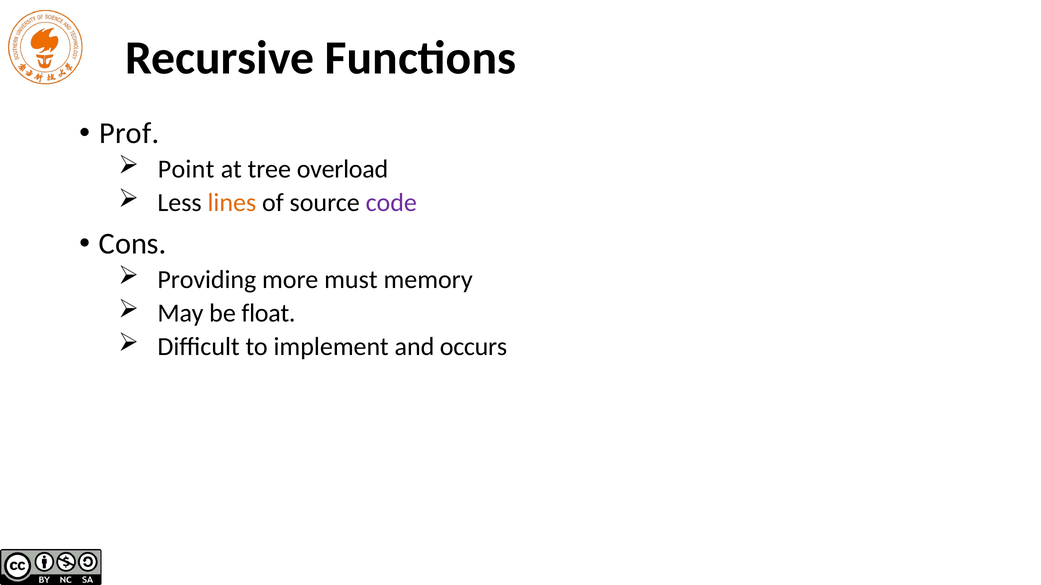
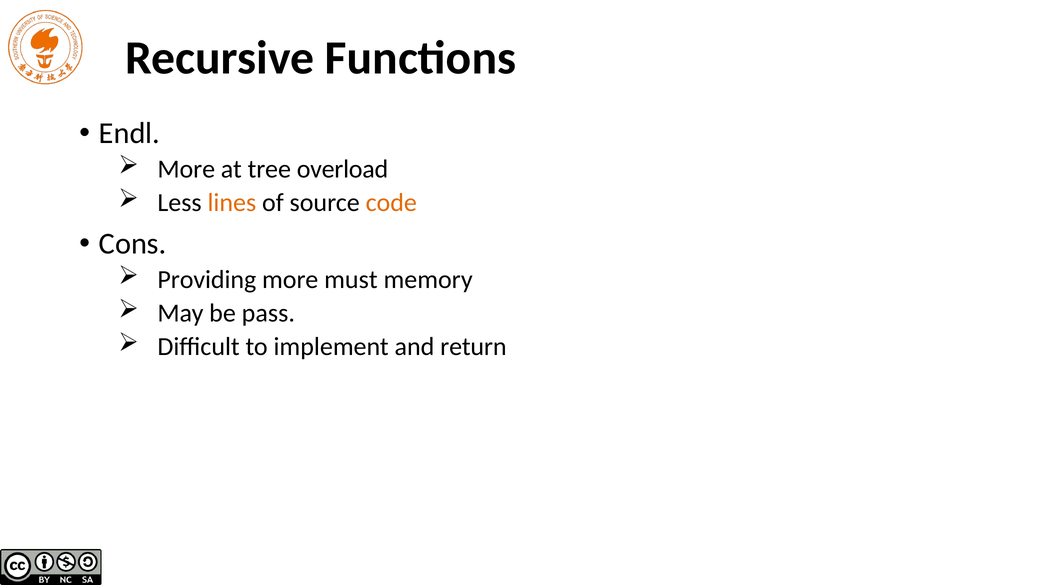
Prof: Prof -> Endl (129, 133)
Point: Point -> More (186, 169)
code colour: purple -> orange (391, 203)
float: float -> pass (268, 313)
occurs: occurs -> return (473, 347)
